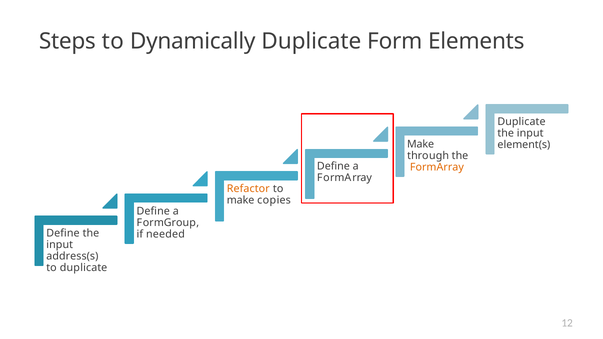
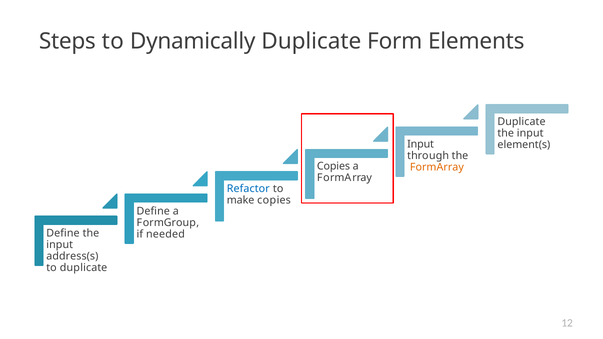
Make: Make -> Input (421, 144)
Define: Define -> Copies (333, 166)
Refactor colour: orange -> blue (248, 189)
